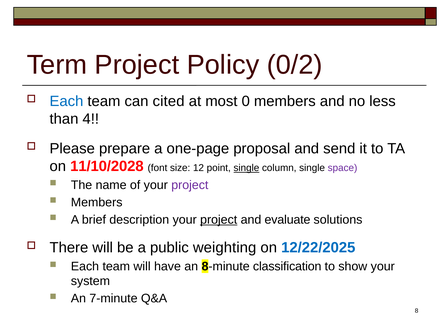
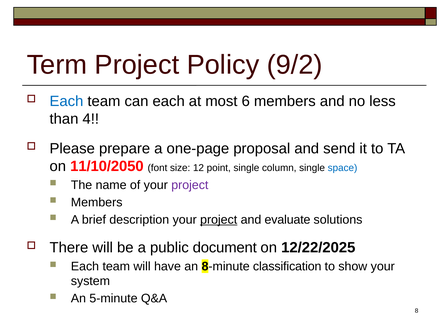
0/2: 0/2 -> 9/2 (295, 65)
can cited: cited -> each (169, 101)
0: 0 -> 6 (246, 101)
11/10/2028: 11/10/2028 -> 11/10/2050 (107, 166)
single underline: present -> none (246, 168)
space colour: purple -> blue (343, 168)
weighting: weighting -> document (225, 248)
12/22/2025 colour: blue -> black (318, 248)
7-minute: 7-minute -> 5-minute (113, 298)
